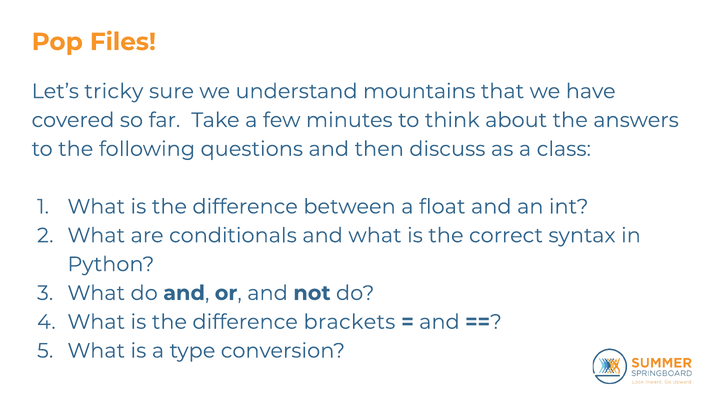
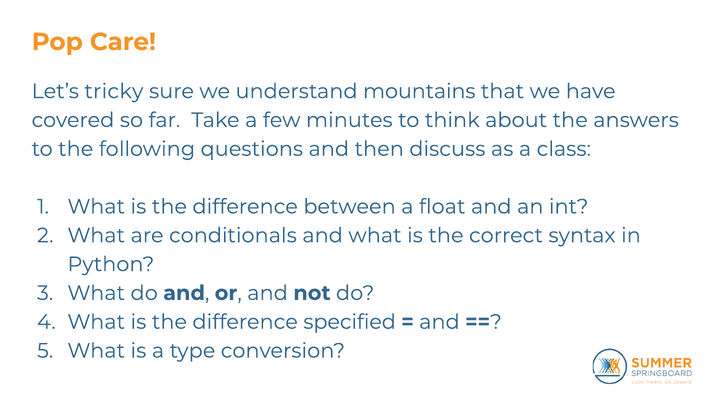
Files: Files -> Care (123, 42)
brackets: brackets -> specified (350, 322)
